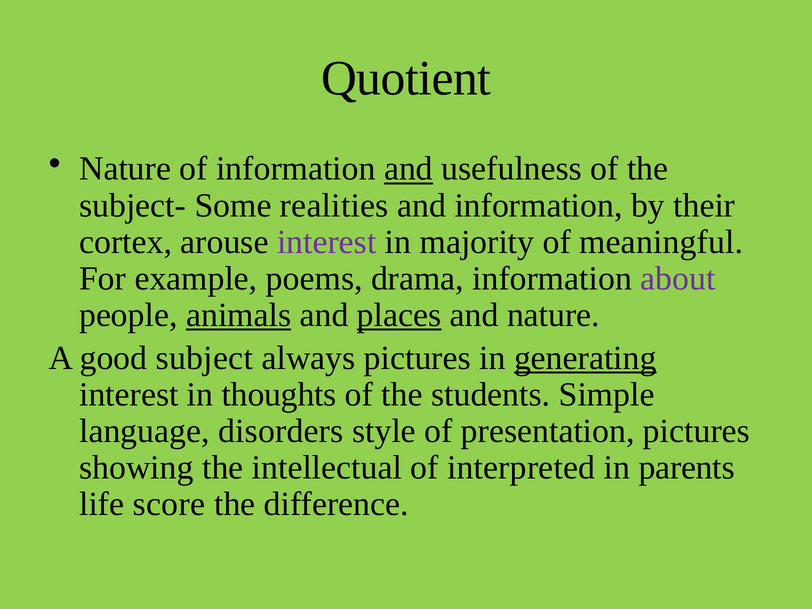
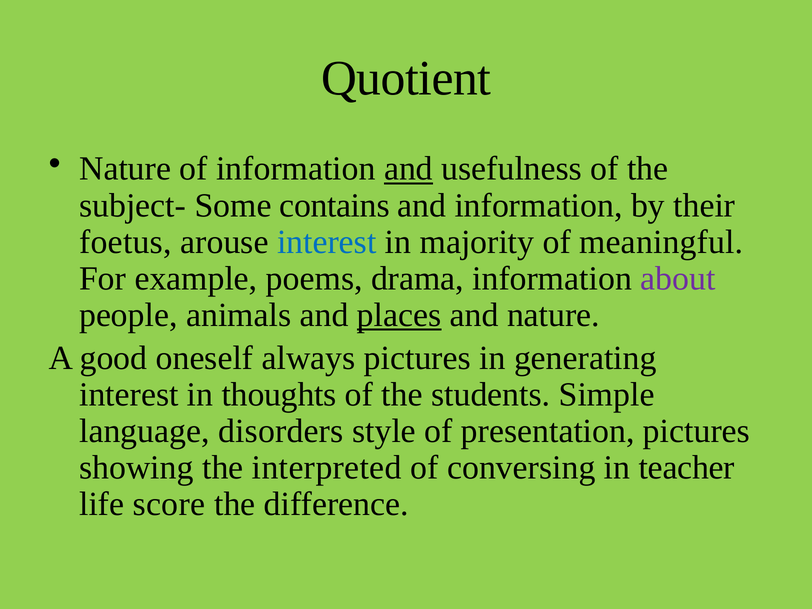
realities: realities -> contains (335, 205)
cortex: cortex -> foetus (125, 242)
interest colour: purple -> blue (327, 242)
animals underline: present -> none (239, 315)
subject: subject -> oneself (204, 358)
generating underline: present -> none (585, 358)
intellectual: intellectual -> interpreted (327, 468)
interpreted: interpreted -> conversing (521, 468)
parents: parents -> teacher (687, 468)
